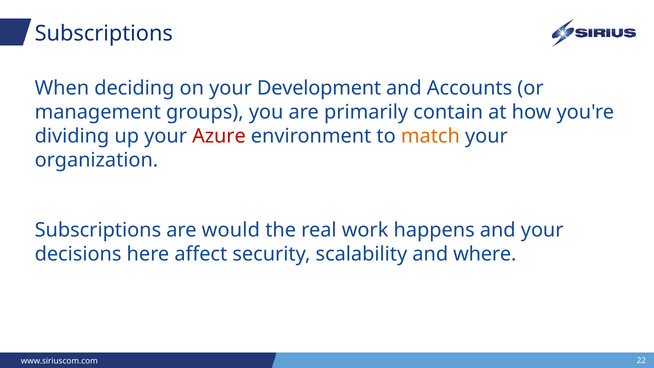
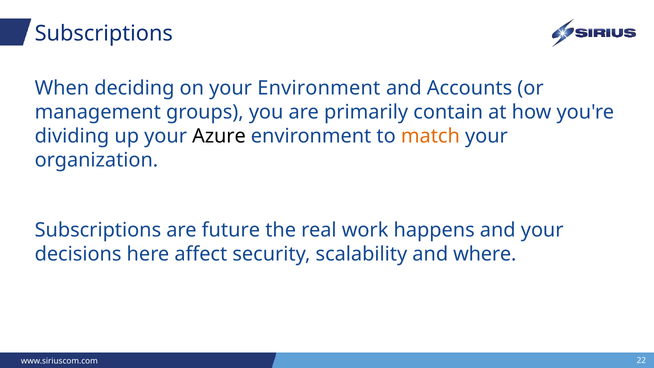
your Development: Development -> Environment (319, 88)
Azure colour: red -> black (219, 136)
would: would -> future (231, 230)
